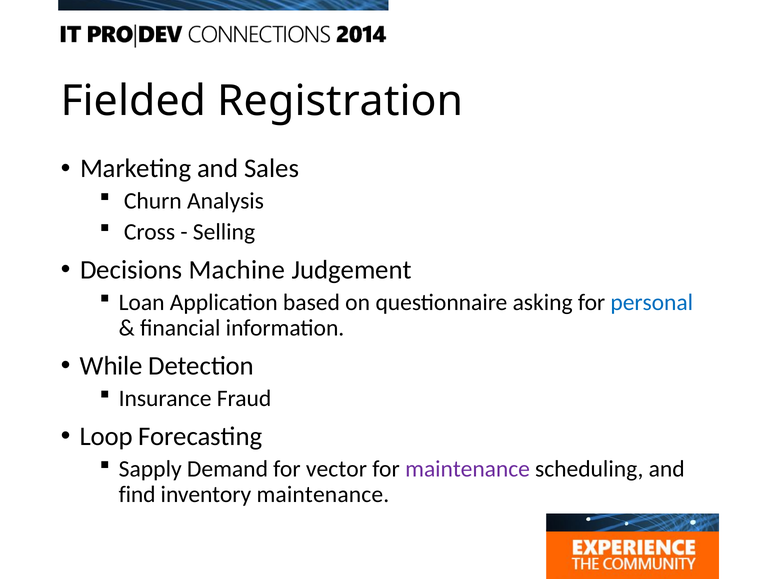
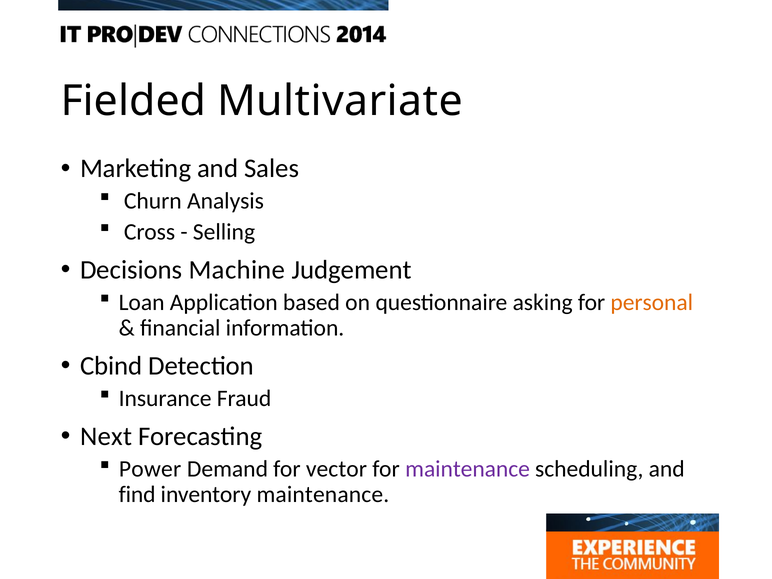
Registration: Registration -> Multivariate (340, 101)
personal colour: blue -> orange (652, 302)
While: While -> Cbind (111, 366)
Loop: Loop -> Next (106, 436)
Sapply: Sapply -> Power (150, 469)
